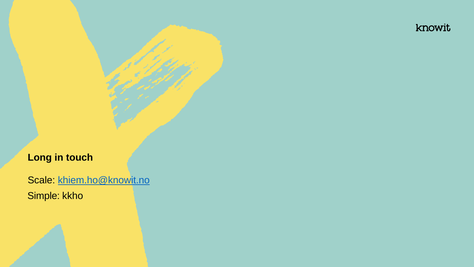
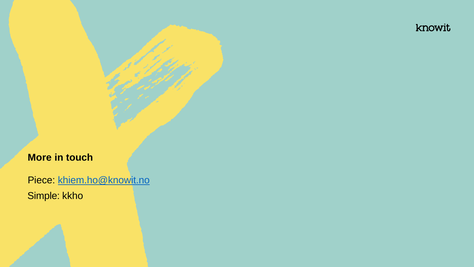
Long: Long -> More (40, 157)
Scale: Scale -> Piece (41, 180)
